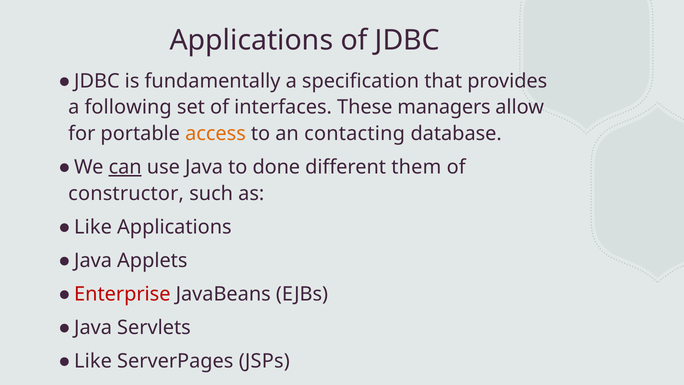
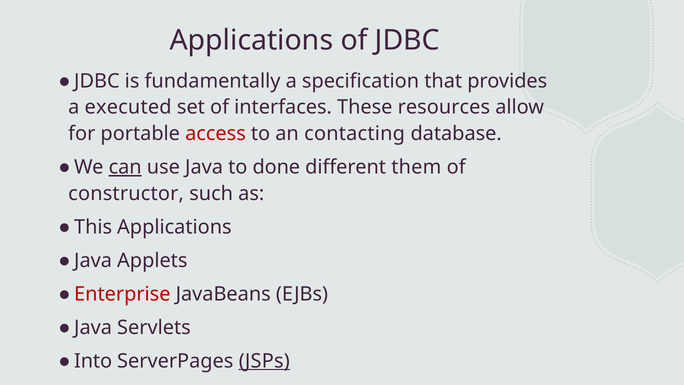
following: following -> executed (128, 107)
managers: managers -> resources (444, 107)
access colour: orange -> red (215, 134)
Like: Like -> This (93, 227)
Like: Like -> Into (93, 361)
JSPs underline: none -> present (264, 361)
